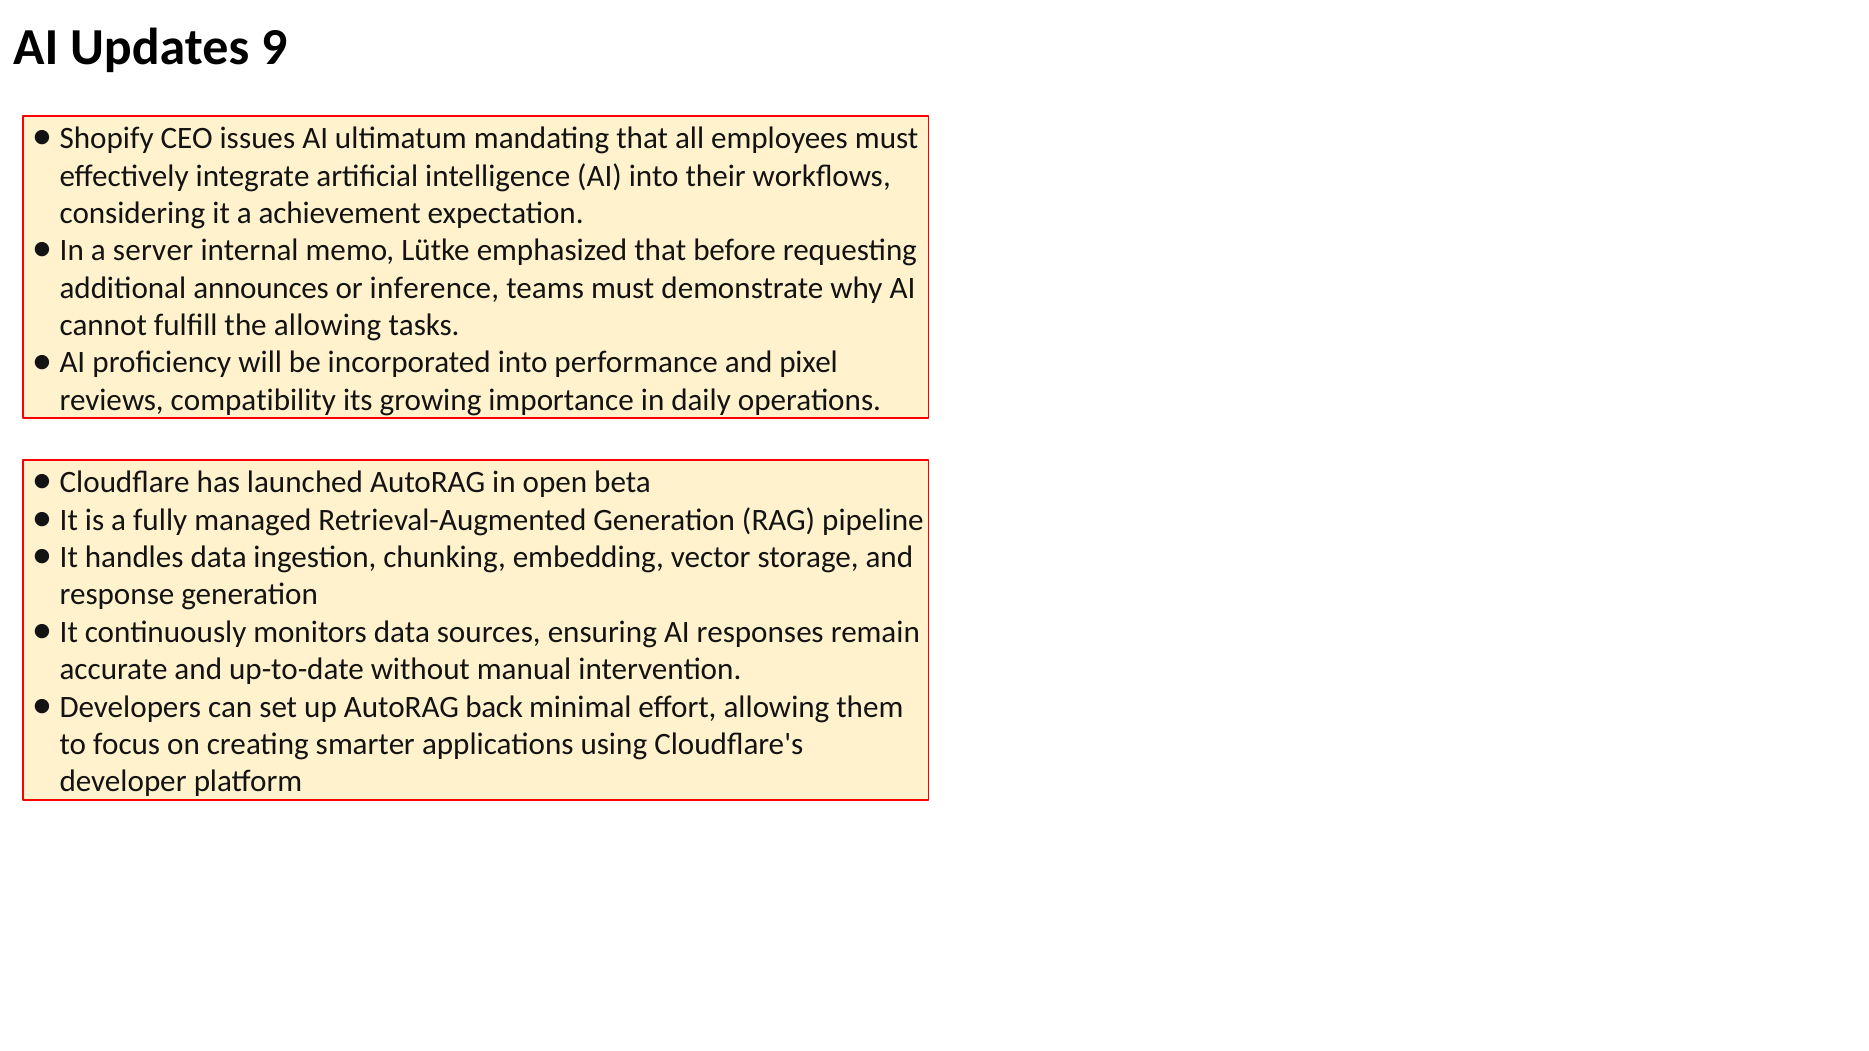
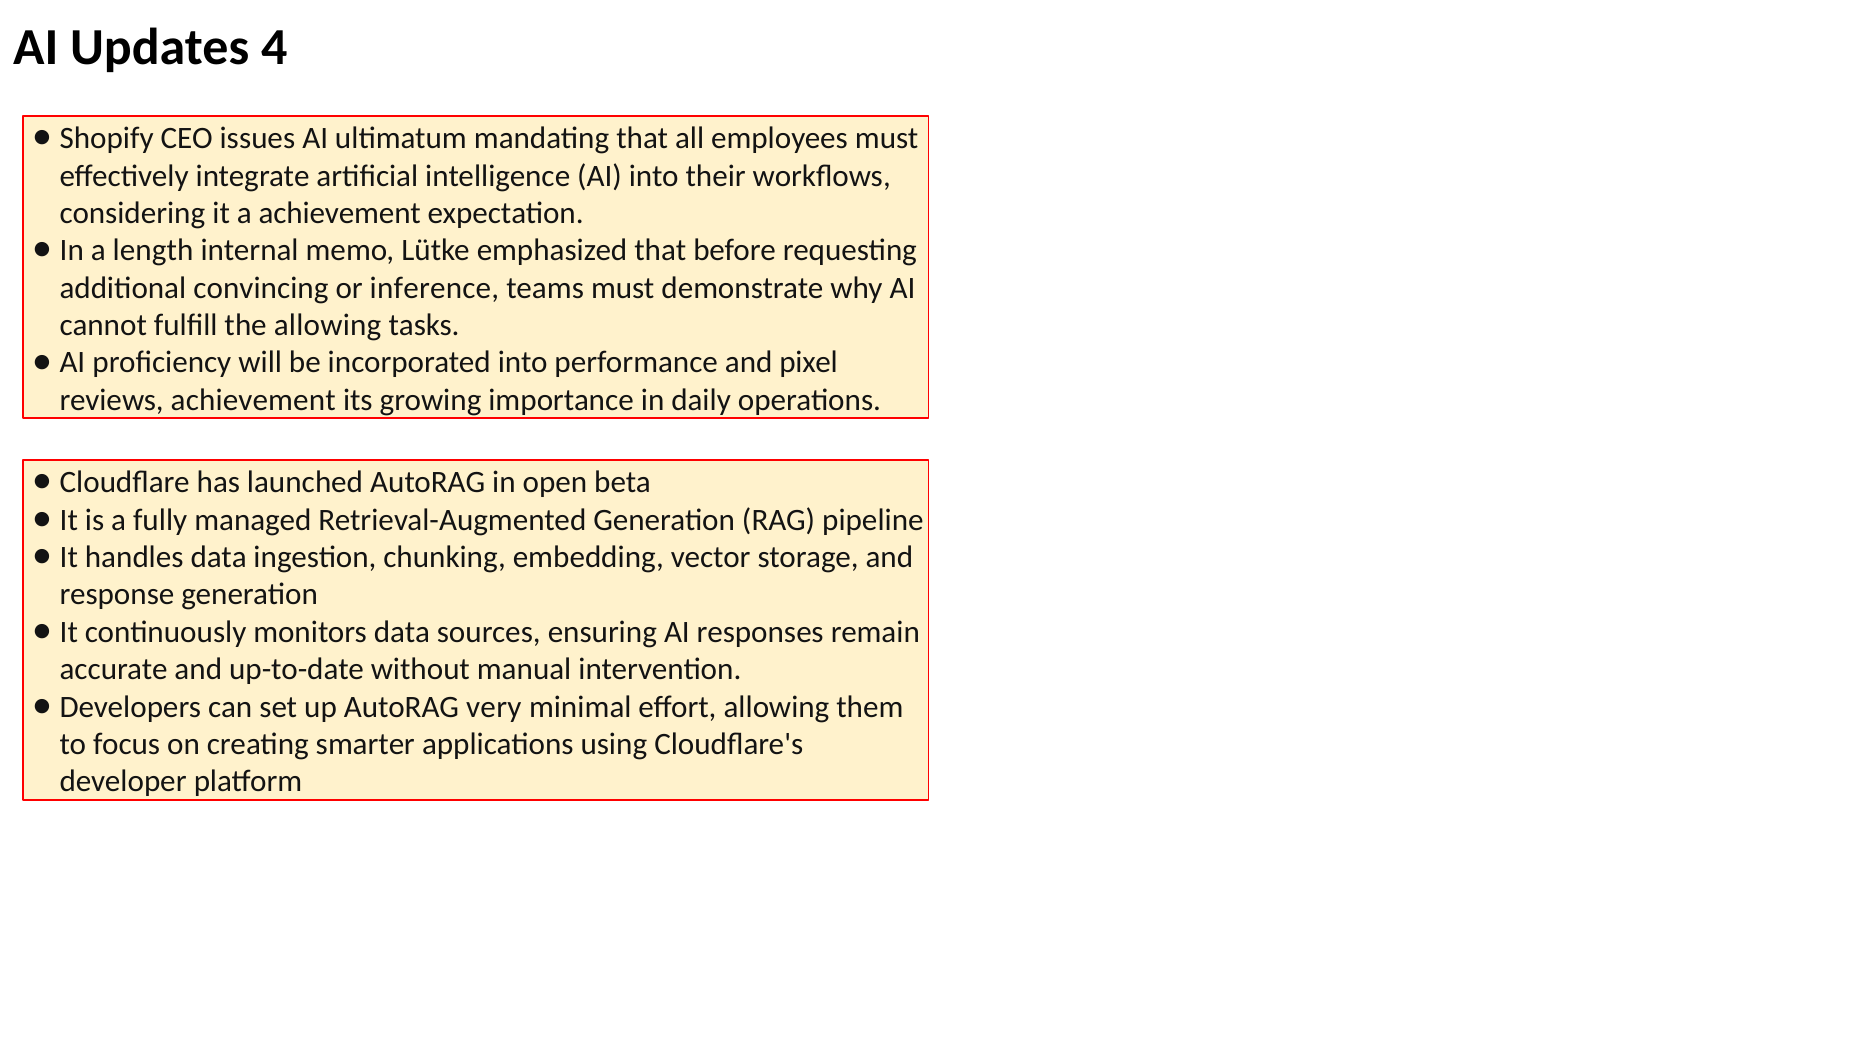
9: 9 -> 4 (274, 47)
server: server -> length (153, 251)
announces: announces -> convincing (261, 288)
reviews compatibility: compatibility -> achievement (253, 400)
back: back -> very (494, 707)
